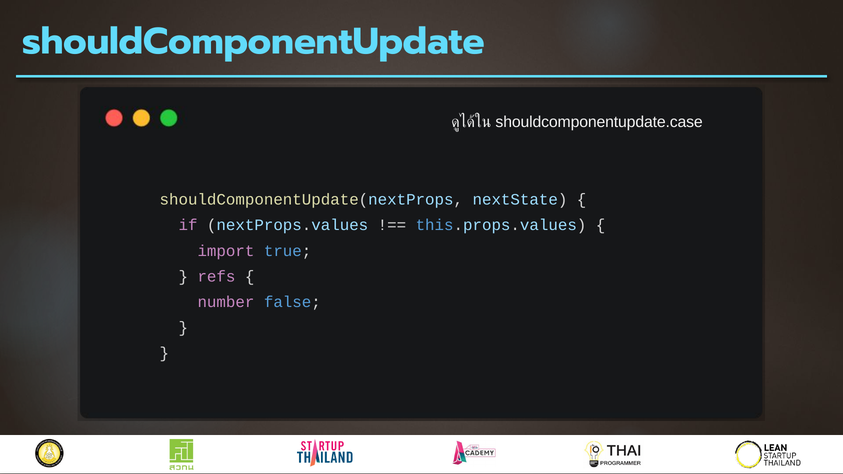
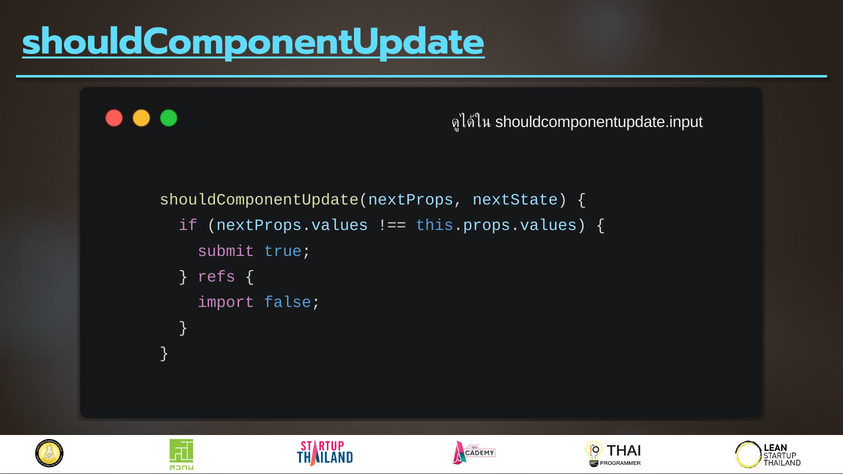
shouldComponentUpdate underline: none -> present (254, 42)
shouldcomponentupdate.case: shouldcomponentupdate.case -> shouldcomponentupdate.input (599, 122)
import: import -> submit (226, 251)
number: number -> import (226, 302)
